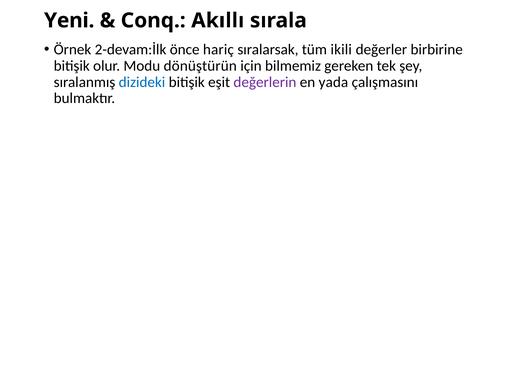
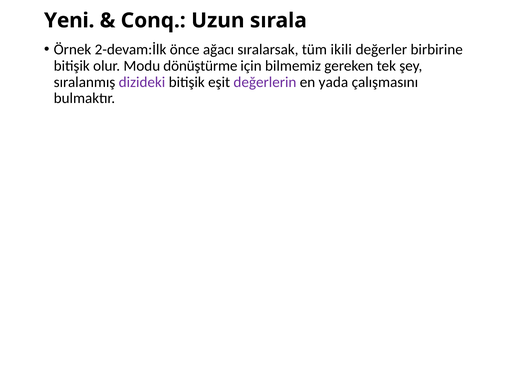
Akıllı: Akıllı -> Uzun (218, 21)
hariç: hariç -> ağacı (219, 50)
dönüştürün: dönüştürün -> dönüştürme (200, 66)
dizideki colour: blue -> purple (142, 82)
